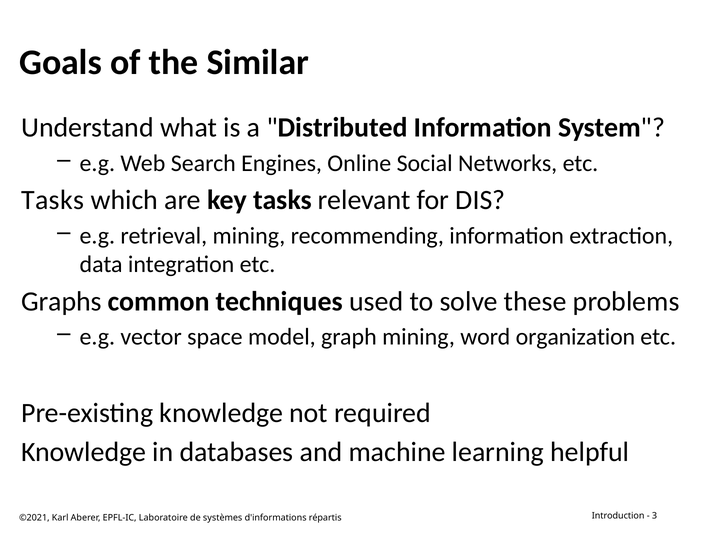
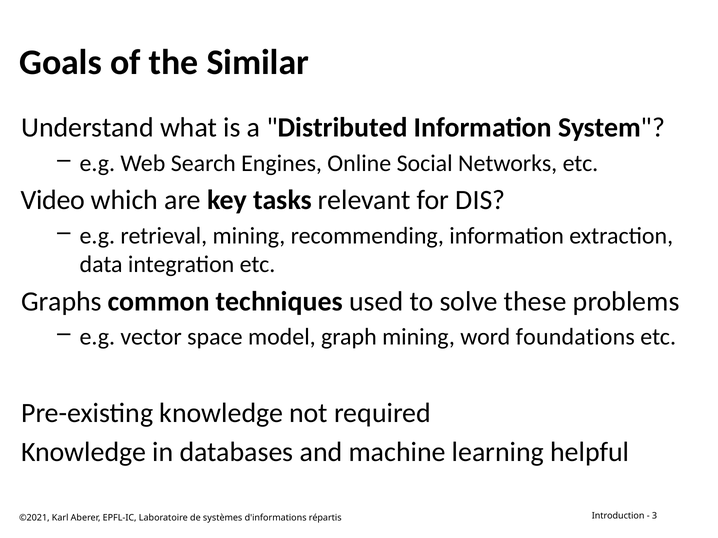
Tasks: Tasks -> Video (53, 200)
organization: organization -> foundations (575, 337)
